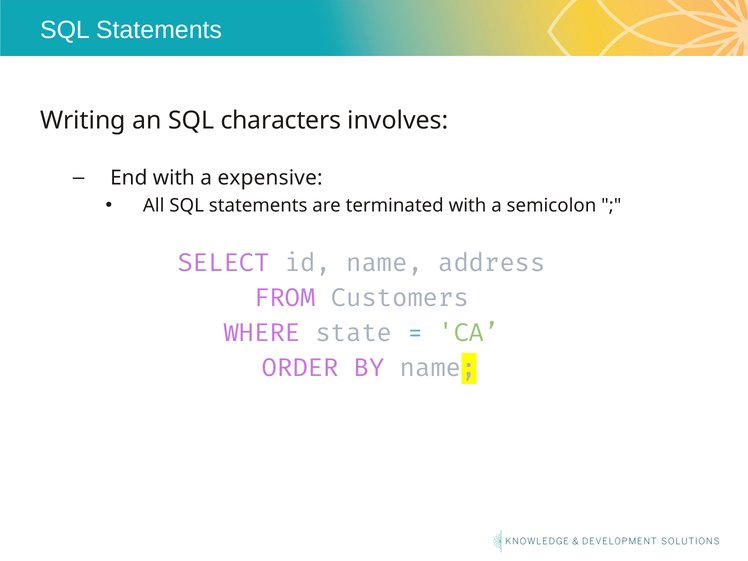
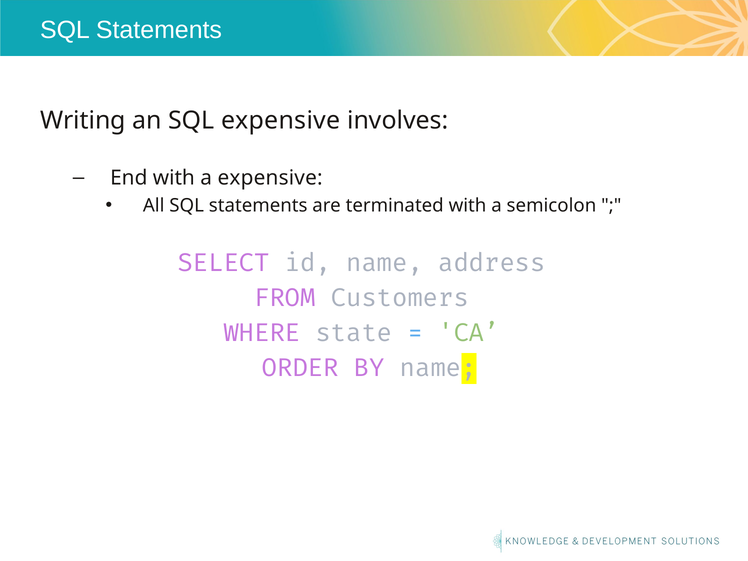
SQL characters: characters -> expensive (281, 121)
